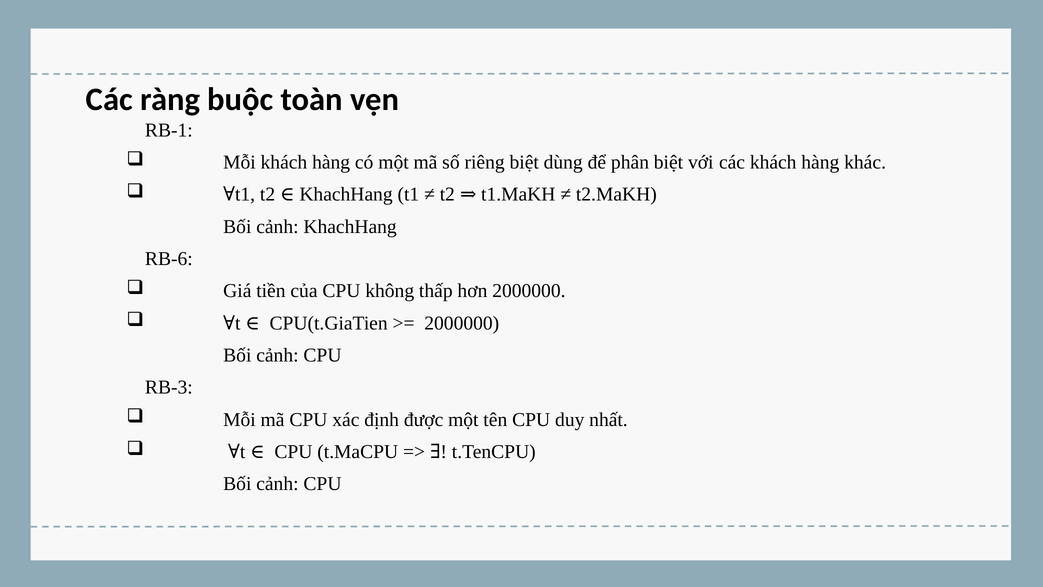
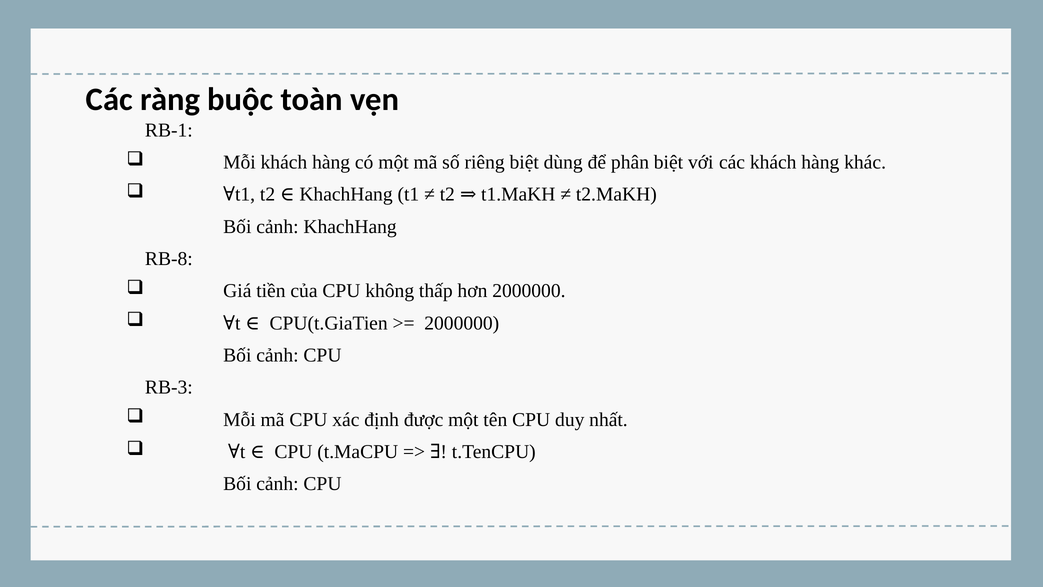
RB-6: RB-6 -> RB-8 (169, 259)
